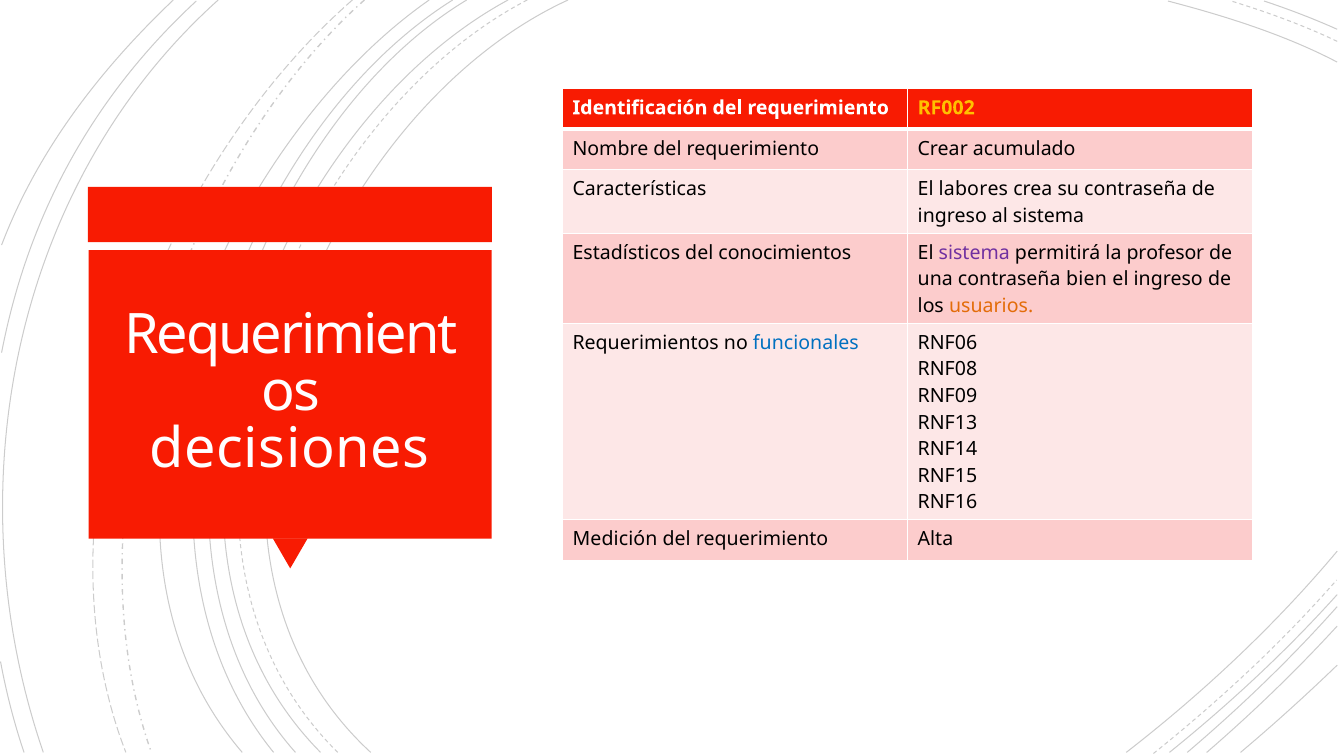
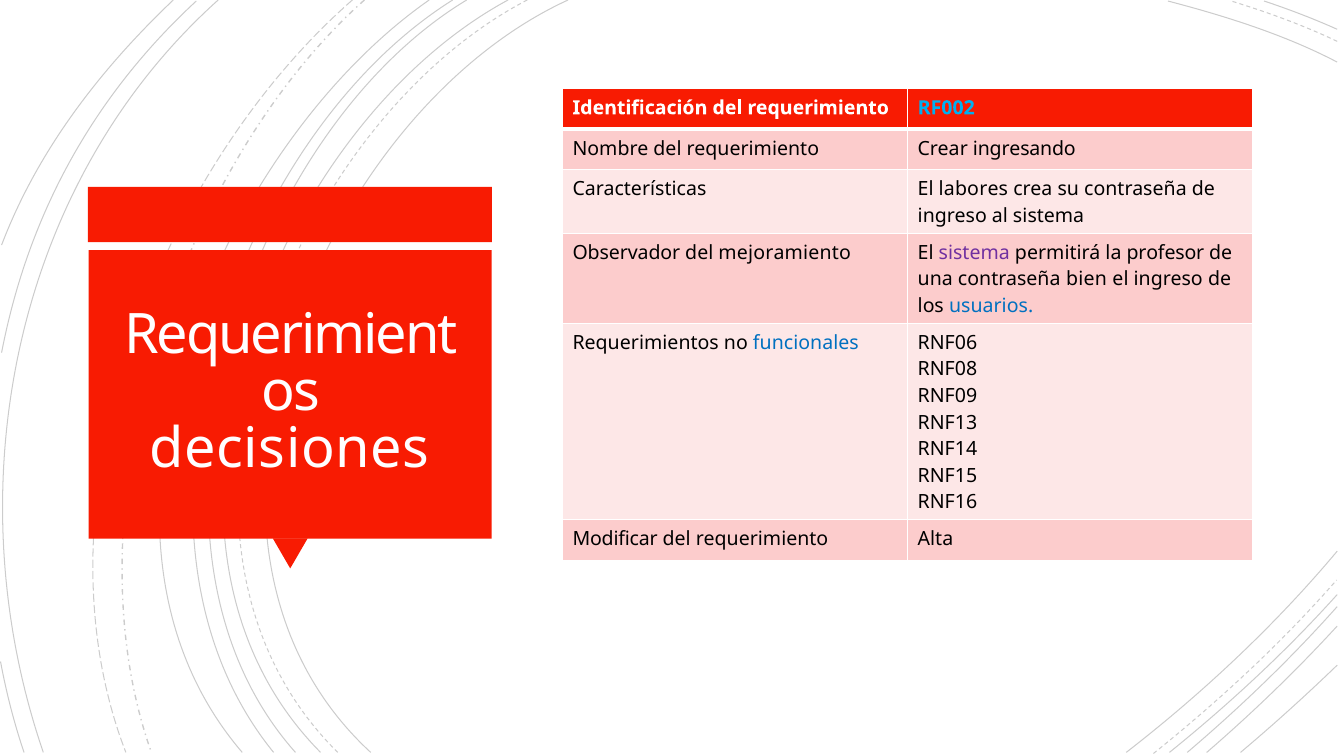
RF002 colour: yellow -> light blue (946, 108)
acumulado: acumulado -> ingresando (1024, 149)
Estadísticos: Estadísticos -> Observador (626, 253)
conocimientos: conocimientos -> mejoramiento (785, 253)
usuarios colour: orange -> blue (991, 306)
Medición: Medición -> Modificar (615, 539)
